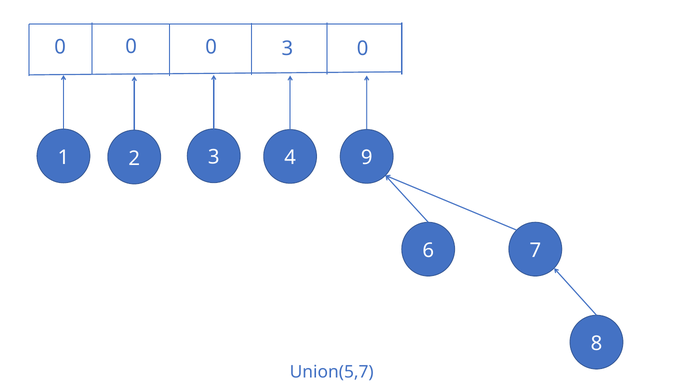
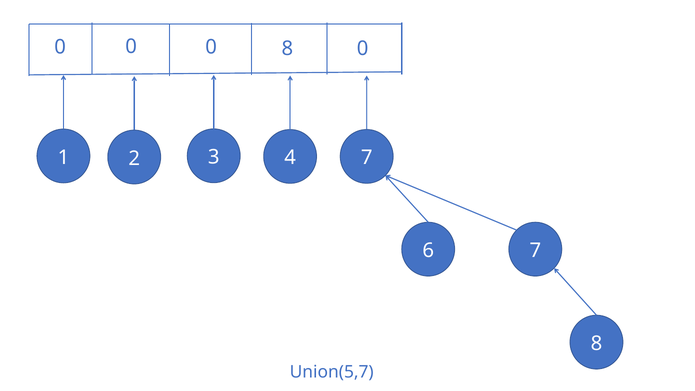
0 3: 3 -> 8 (287, 49)
4 9: 9 -> 7 (367, 158)
